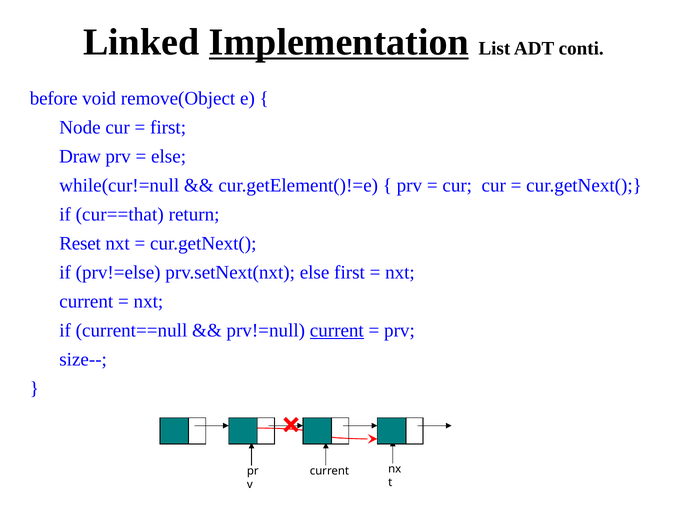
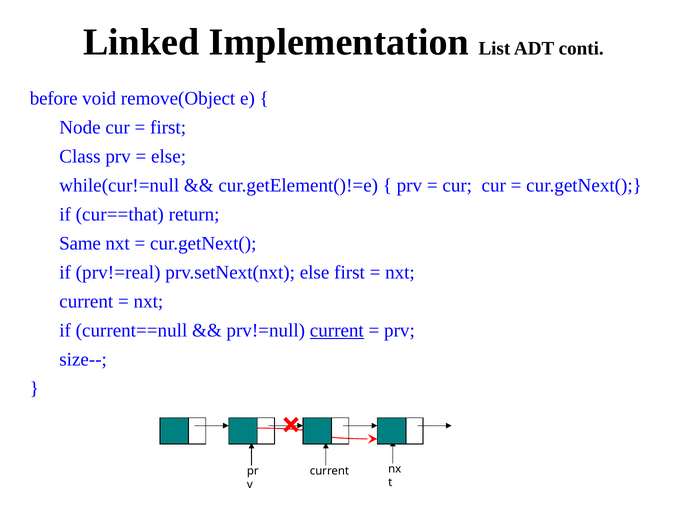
Implementation underline: present -> none (339, 42)
Draw: Draw -> Class (80, 156)
Reset: Reset -> Same (80, 243)
prv!=else: prv!=else -> prv!=real (118, 272)
